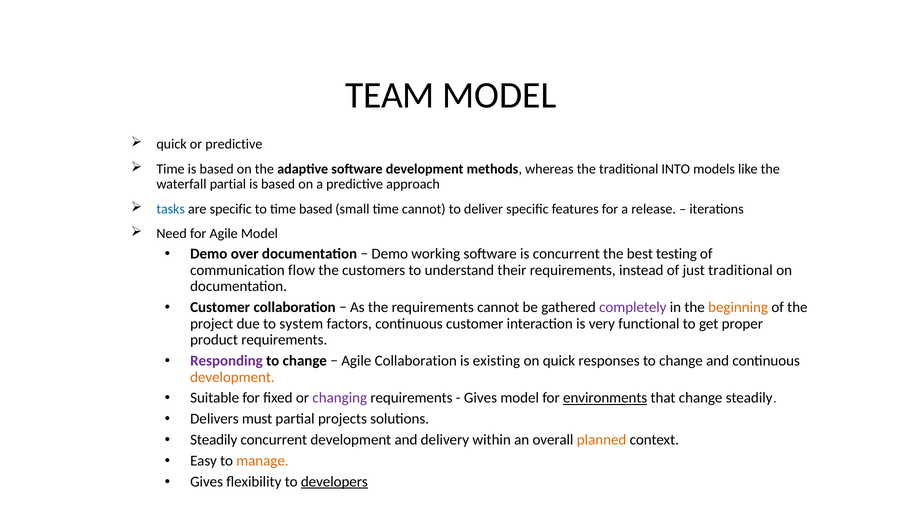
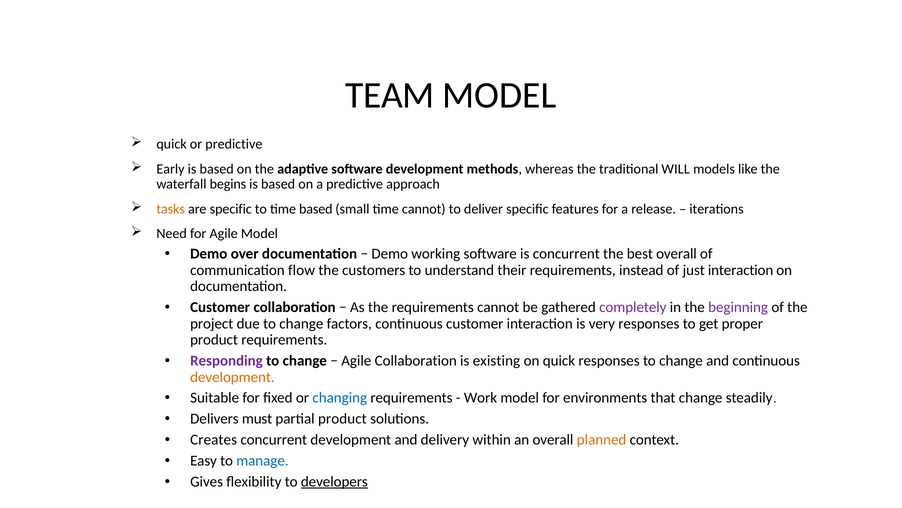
Time: Time -> Early (170, 169)
INTO: INTO -> WILL (676, 169)
waterfall partial: partial -> begins (228, 184)
tasks colour: blue -> orange (171, 209)
best testing: testing -> overall (676, 254)
just traditional: traditional -> interaction (741, 270)
beginning colour: orange -> purple (738, 307)
due to system: system -> change (301, 323)
very functional: functional -> responses (649, 323)
changing colour: purple -> blue (340, 398)
Gives: Gives -> Work (481, 398)
environments underline: present -> none (605, 398)
partial projects: projects -> product (342, 418)
Steadily: Steadily -> Creates (214, 439)
manage colour: orange -> blue (262, 460)
